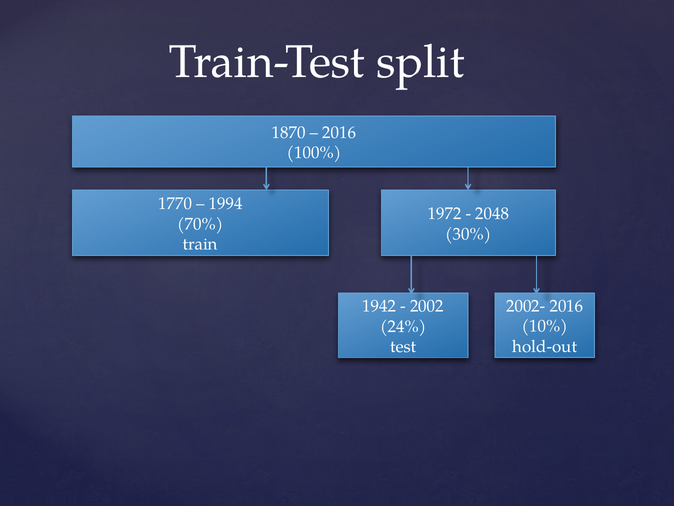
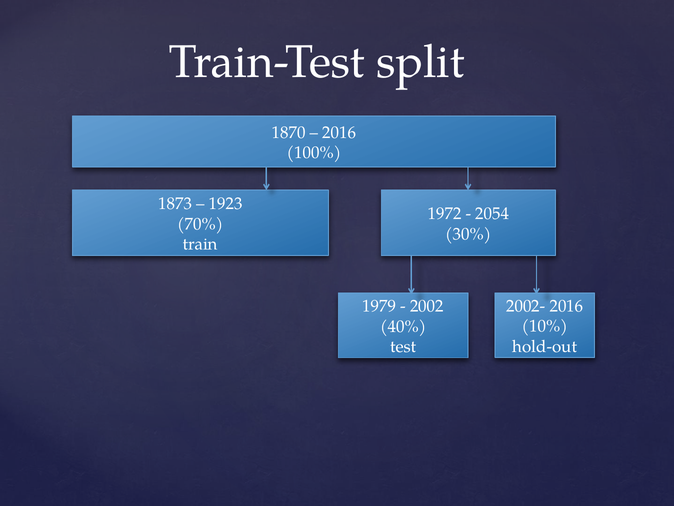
1770: 1770 -> 1873 (175, 204)
1994: 1994 -> 1923 (226, 204)
2048: 2048 -> 2054 (492, 214)
1942: 1942 -> 1979 (379, 306)
24%: 24% -> 40% (403, 326)
